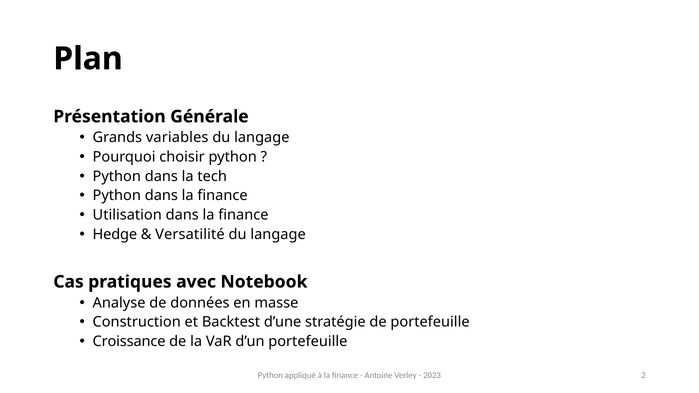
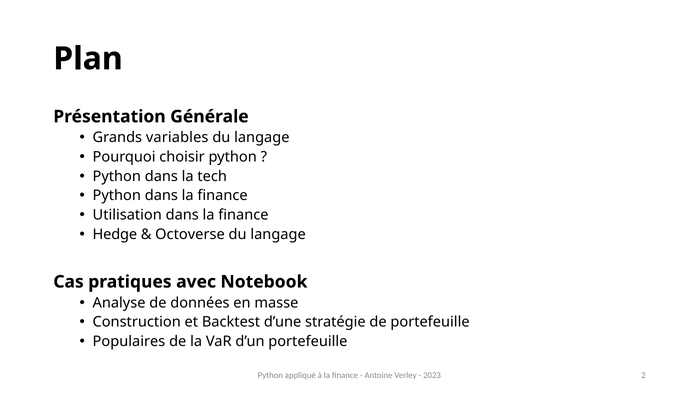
Versatilité: Versatilité -> Octoverse (190, 234)
Croissance: Croissance -> Populaires (129, 342)
